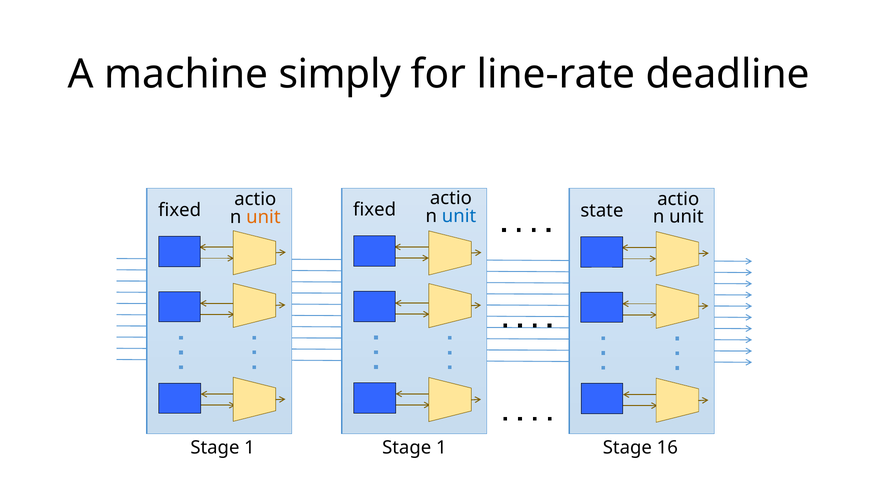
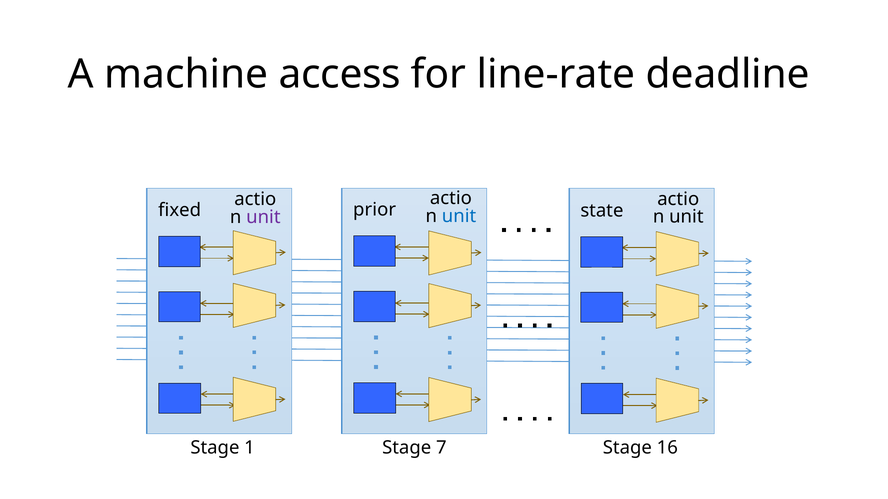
simply: simply -> access (340, 75)
fixed: fixed -> prior (375, 210)
unit colour: orange -> purple (263, 217)
1 Stage 1: 1 -> 7 (441, 448)
